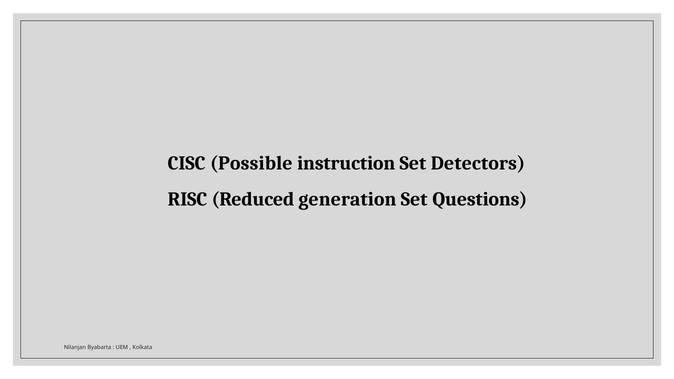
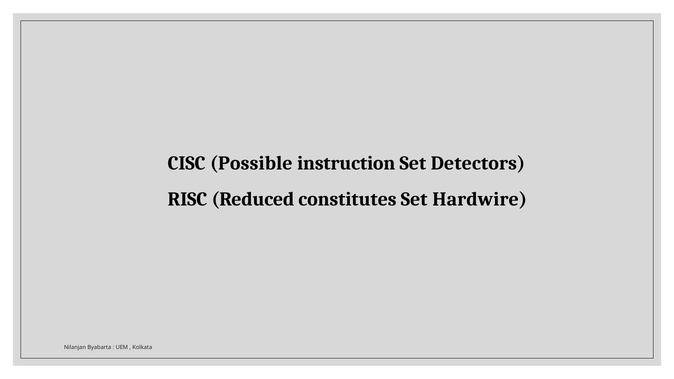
generation: generation -> constitutes (348, 199)
Questions: Questions -> Hardwire (480, 199)
